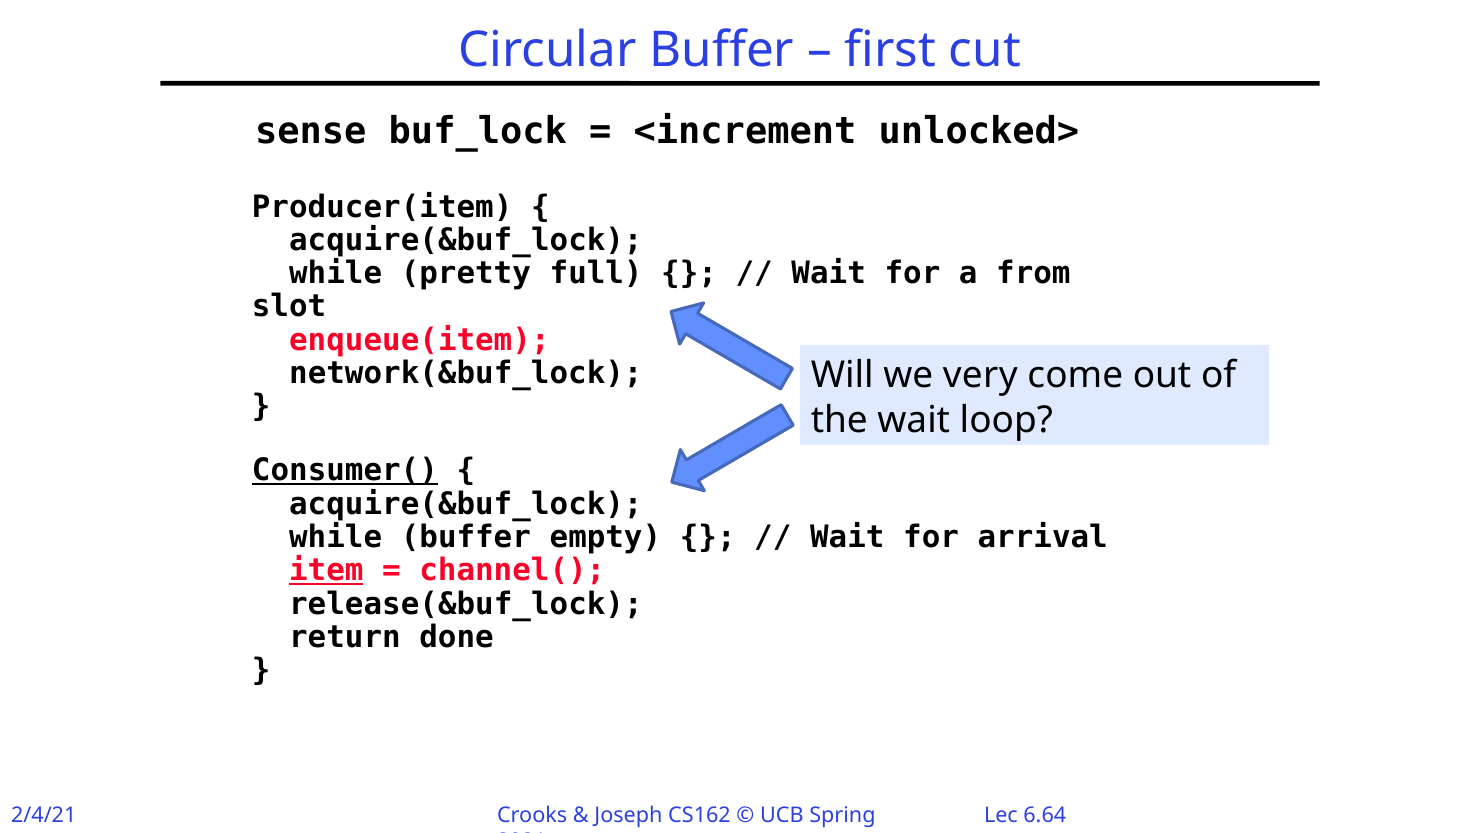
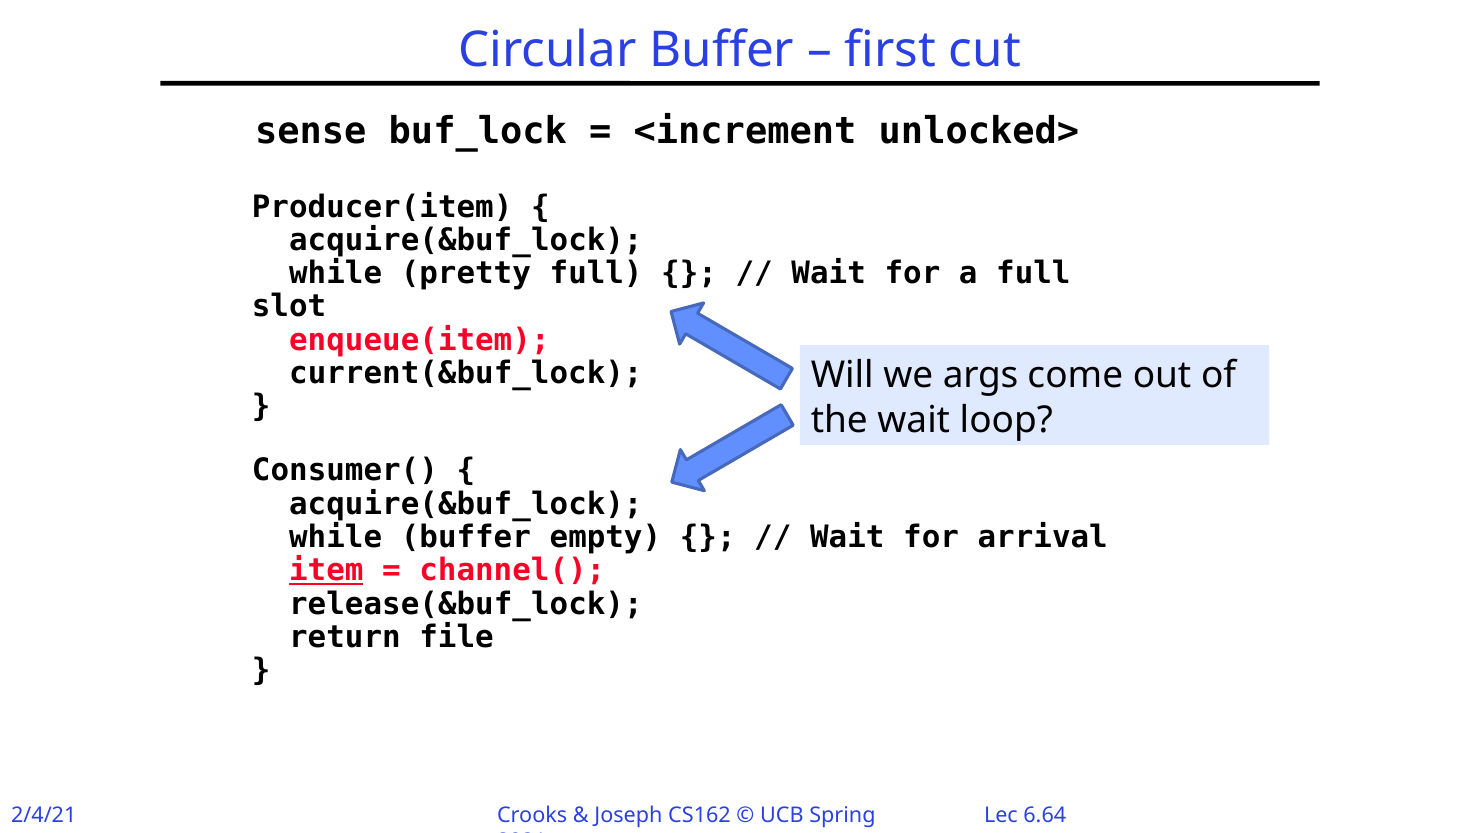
a from: from -> full (1033, 273)
network(&buf_lock: network(&buf_lock -> current(&buf_lock (466, 373)
very: very -> args (981, 375)
Consumer( underline: present -> none (345, 470)
done: done -> file (457, 637)
